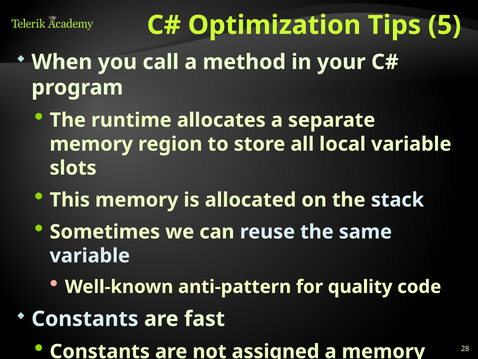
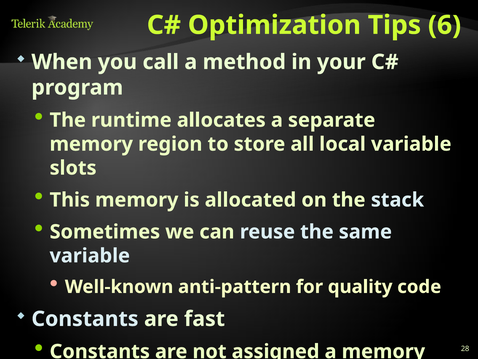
5: 5 -> 6 (445, 25)
